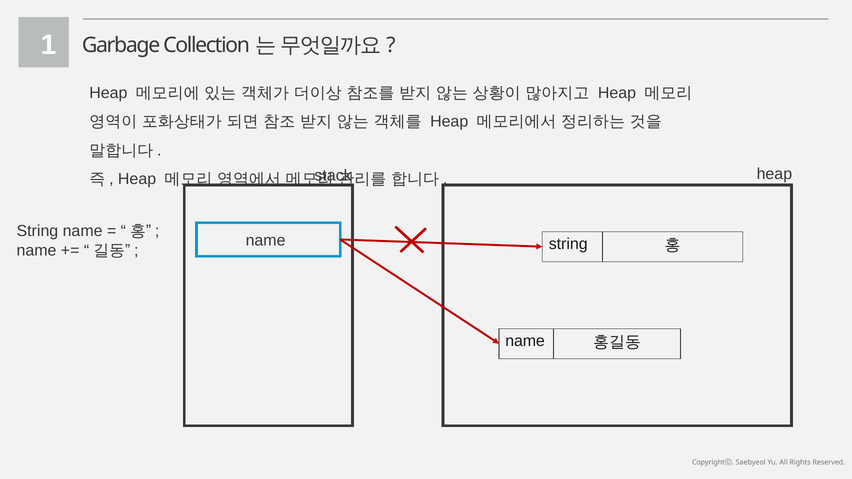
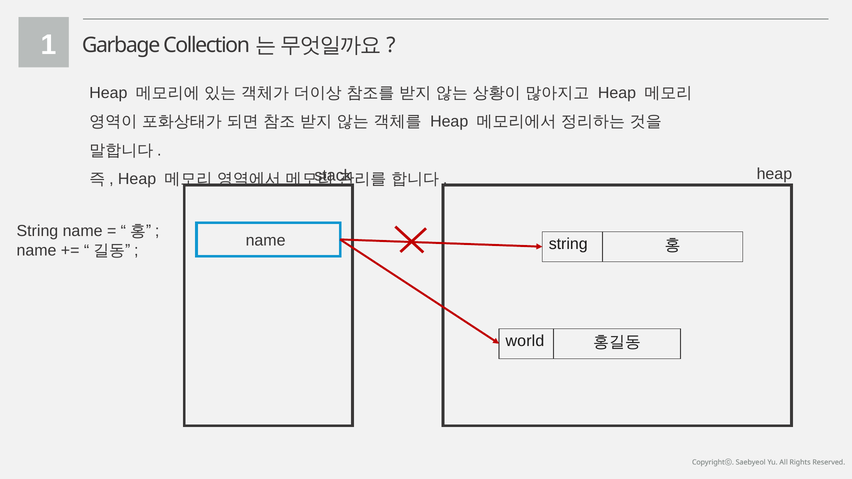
name: name -> world (525, 341)
